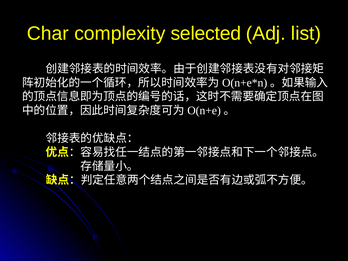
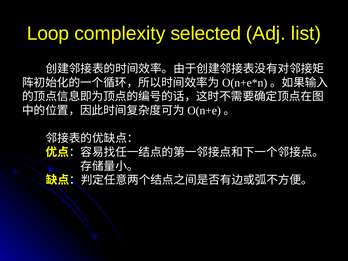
Char: Char -> Loop (48, 34)
